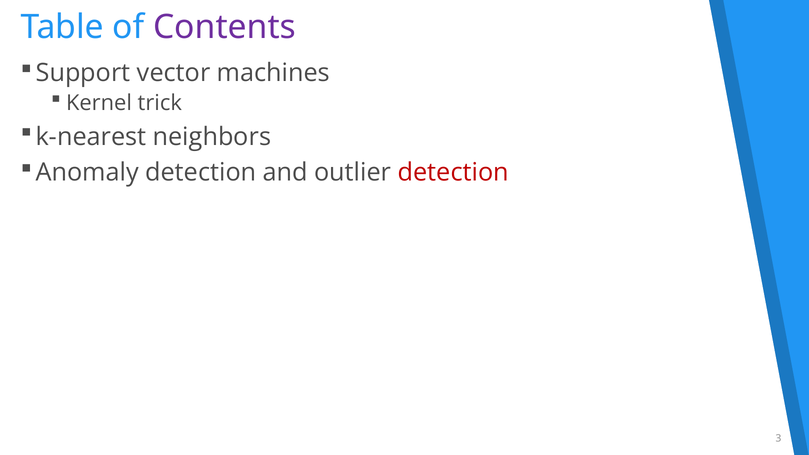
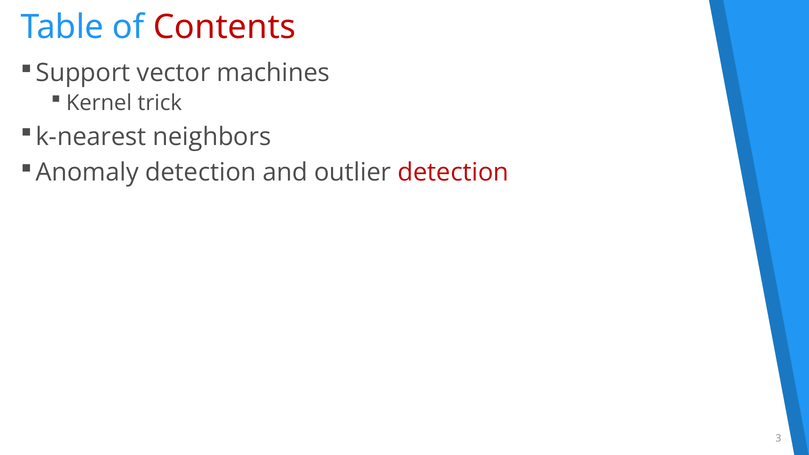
Contents colour: purple -> red (225, 27)
